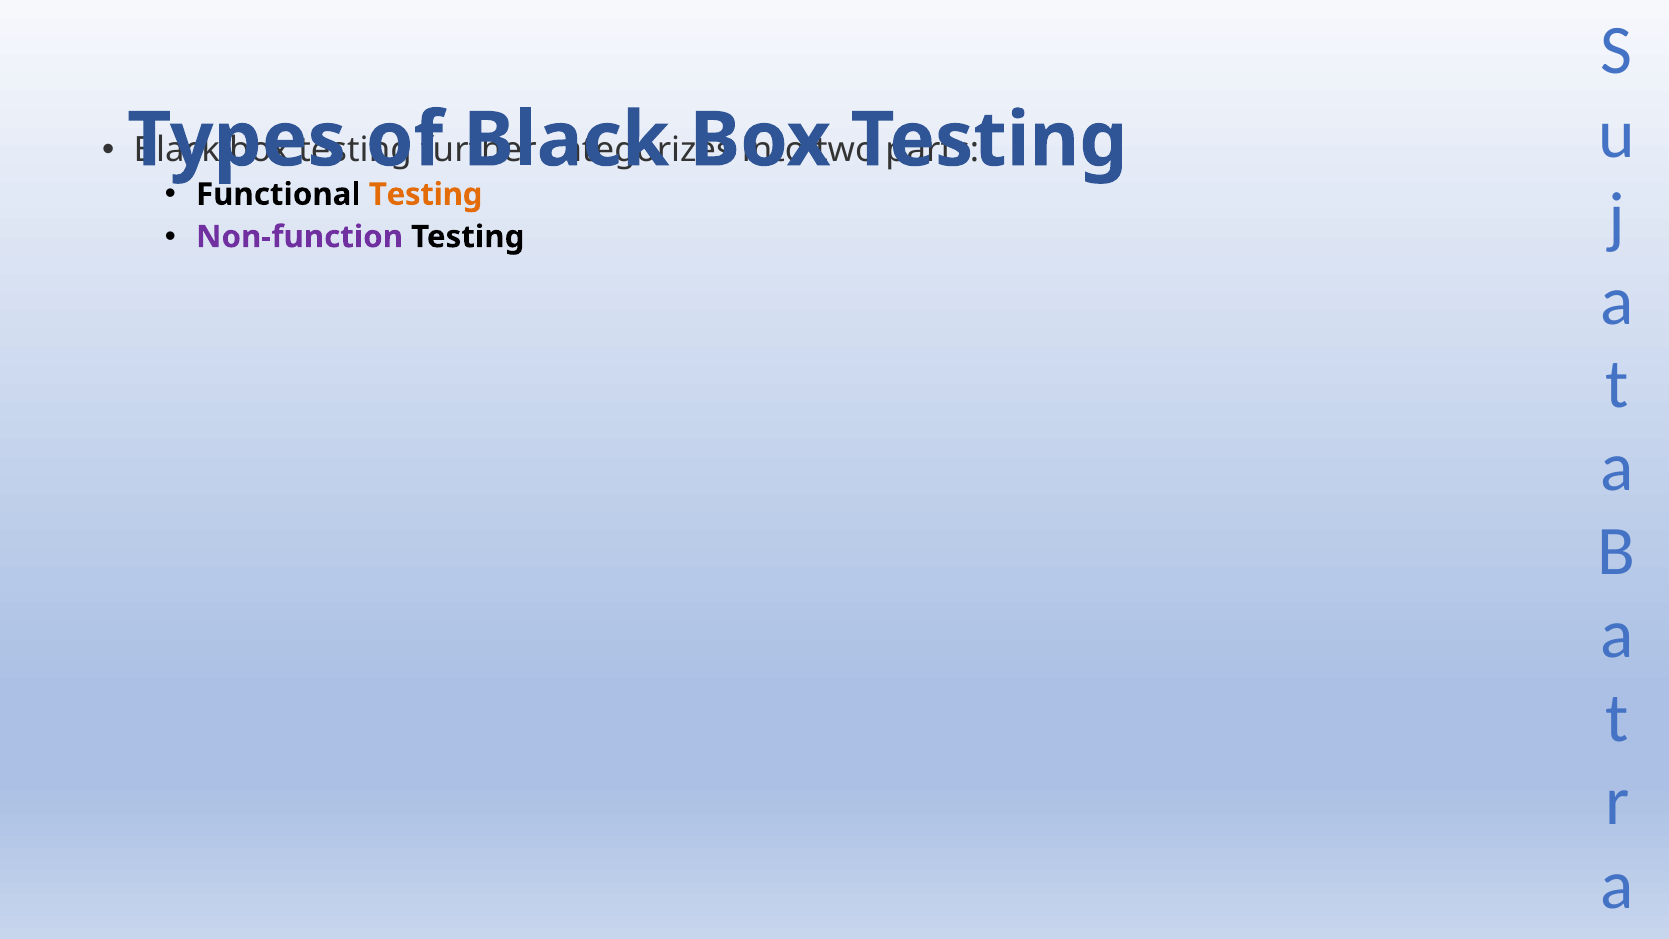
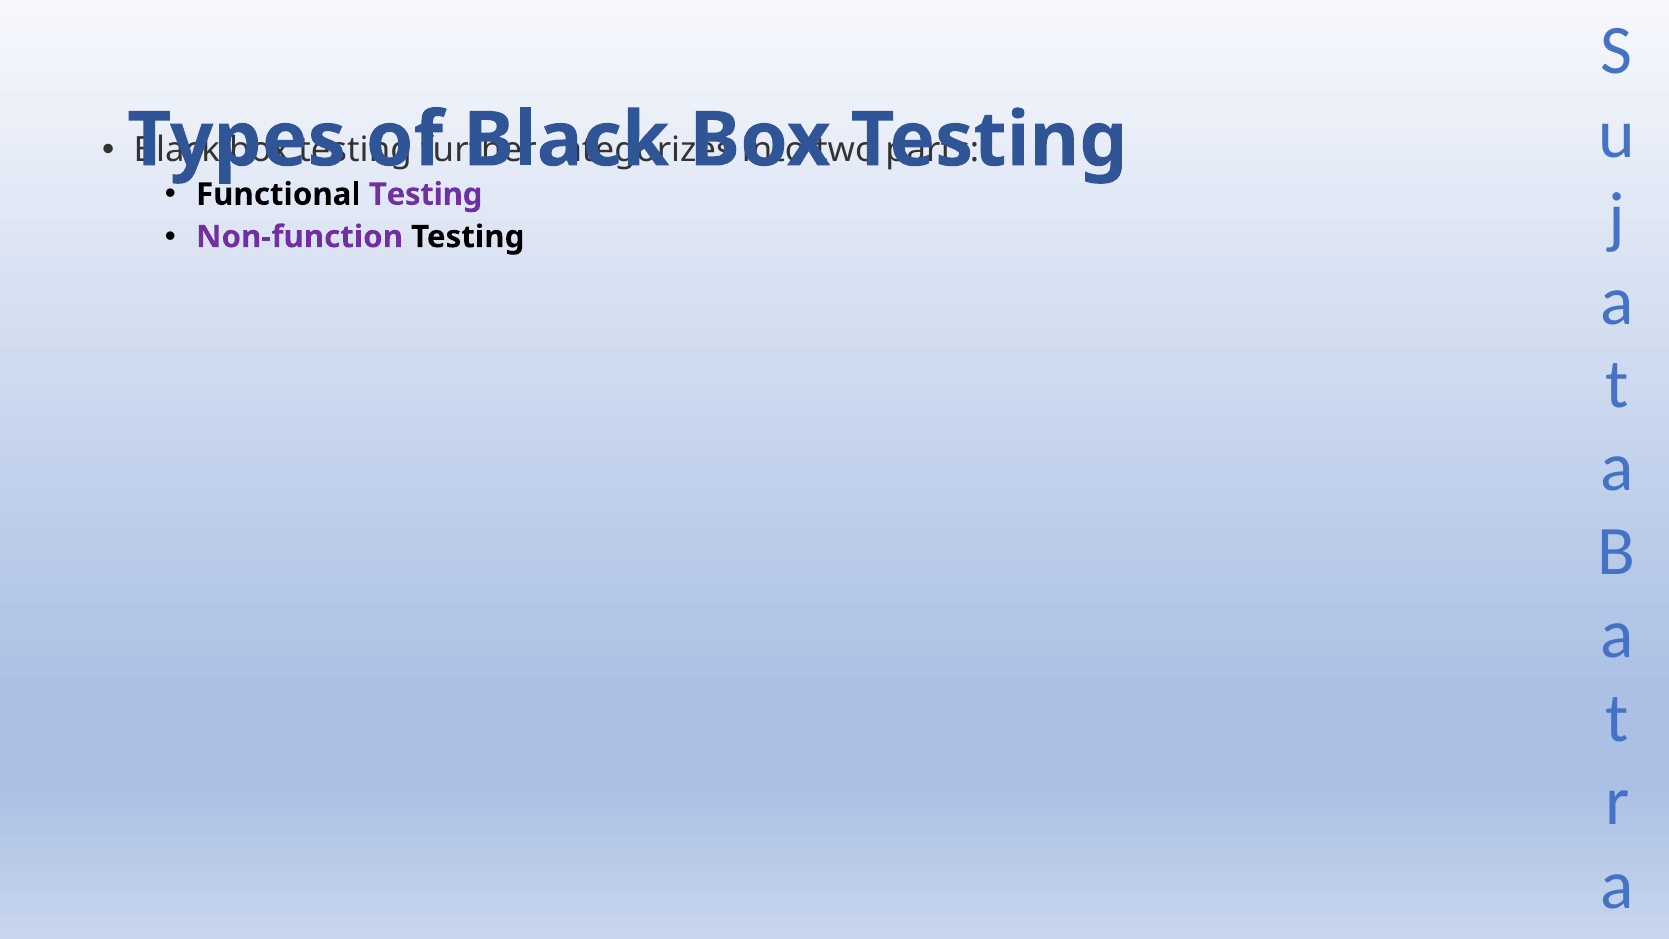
Testing colour: orange -> purple (426, 194)
